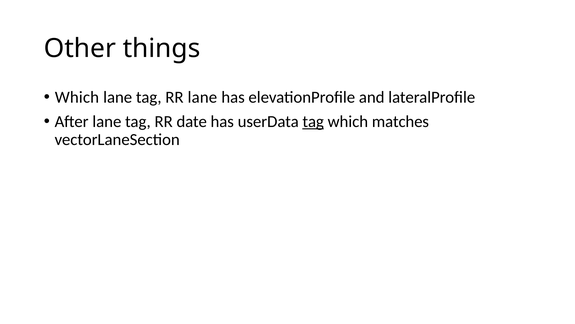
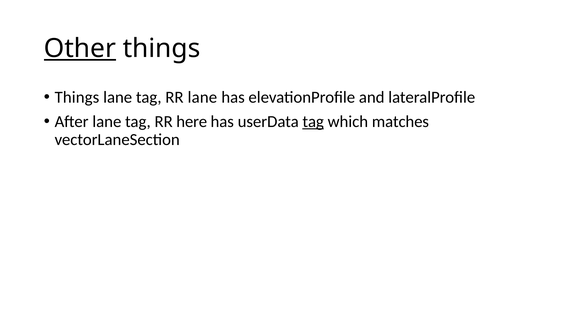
Other underline: none -> present (80, 48)
Which: Which -> Things (77, 97)
date: date -> here (192, 121)
